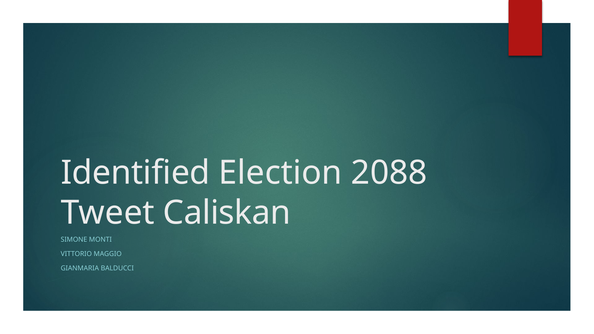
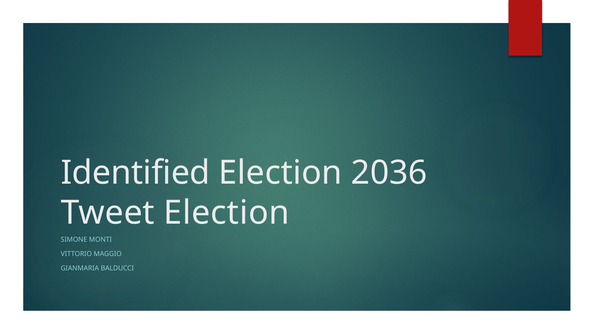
2088: 2088 -> 2036 (389, 173)
Tweet Caliskan: Caliskan -> Election (227, 213)
